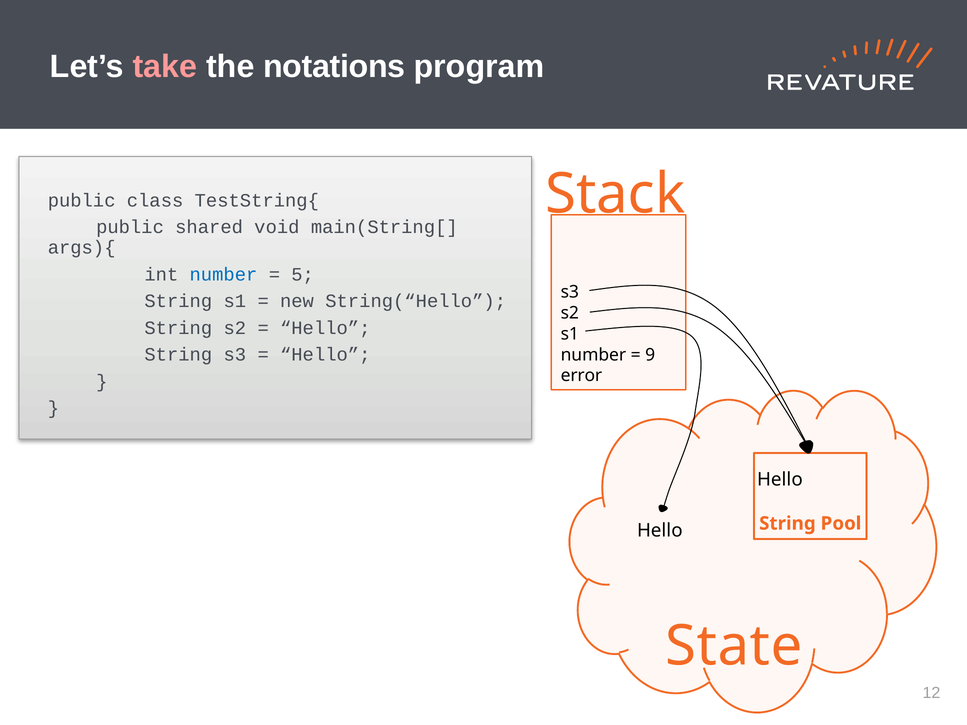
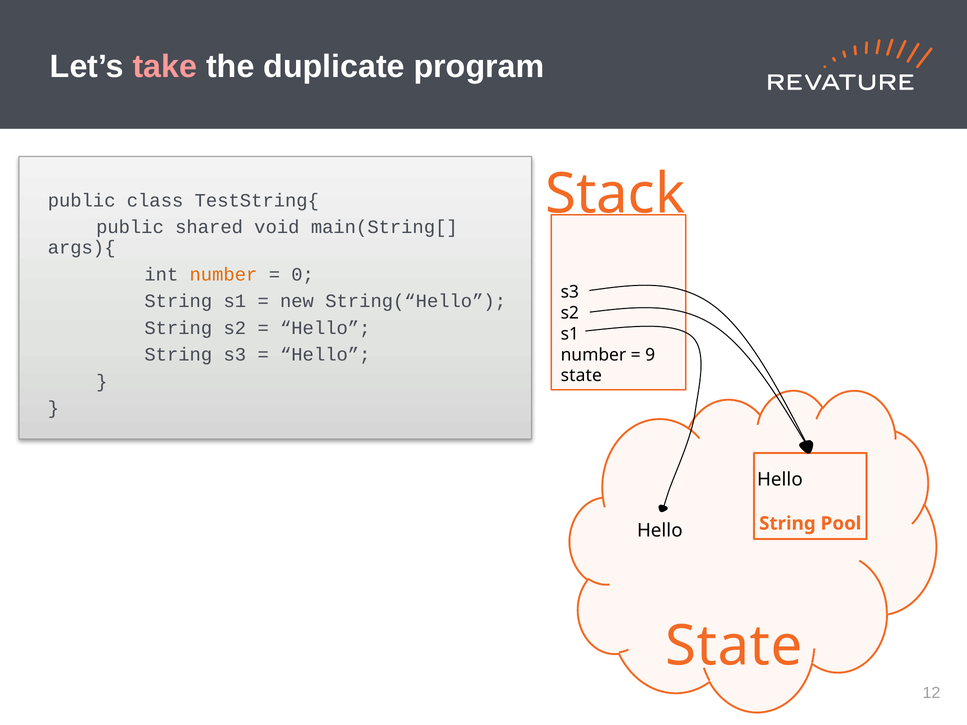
notations: notations -> duplicate (334, 66)
number colour: blue -> orange (223, 274)
5: 5 -> 0 (303, 274)
error: error -> state (581, 376)
